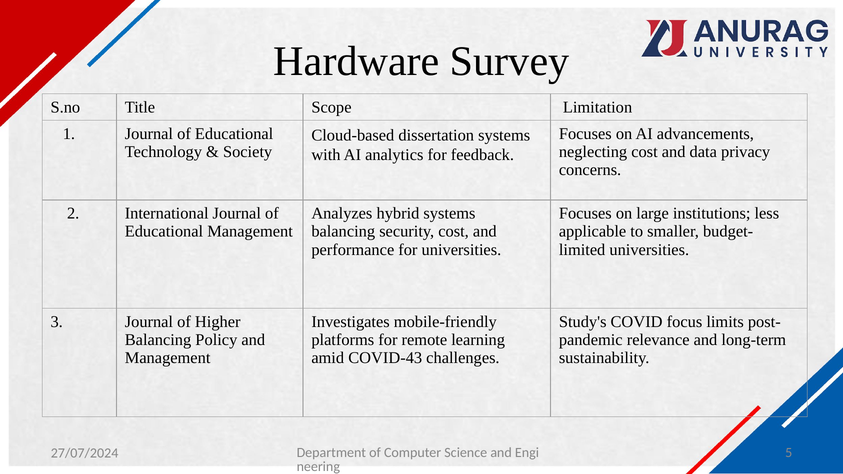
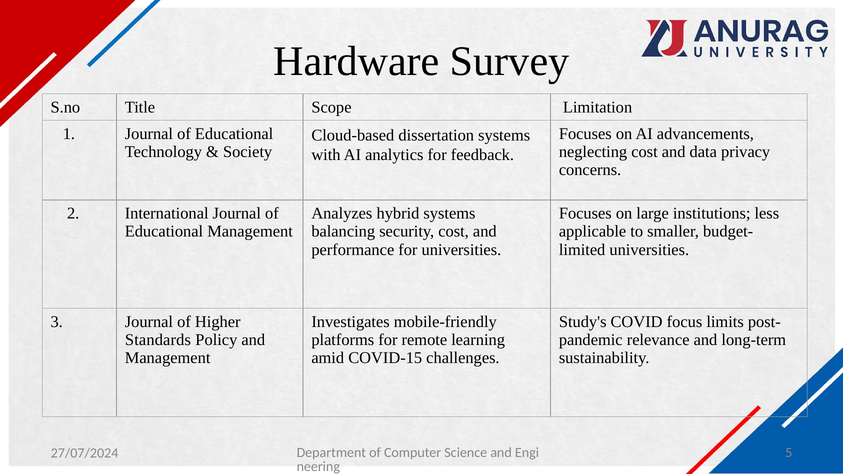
Balancing: Balancing -> Standards (158, 340)
COVID-43: COVID-43 -> COVID-15 (385, 358)
